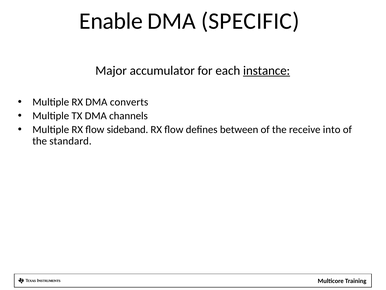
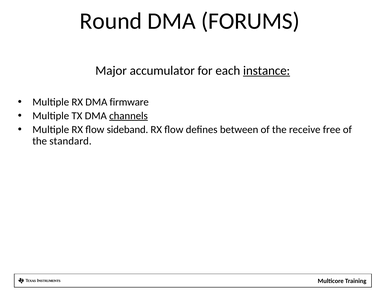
Enable: Enable -> Round (111, 21)
SPECIFIC: SPECIFIC -> FORUMS (250, 21)
converts: converts -> firmware (129, 102)
channels underline: none -> present (128, 116)
into: into -> free (332, 129)
